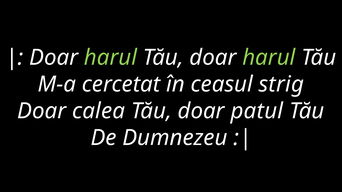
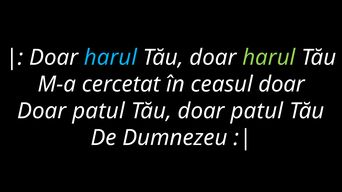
harul colour: light green -> light blue (111, 58)
ceasul strig: strig -> doar (281, 84)
calea: calea -> patul (99, 111)
